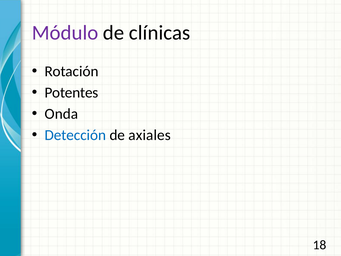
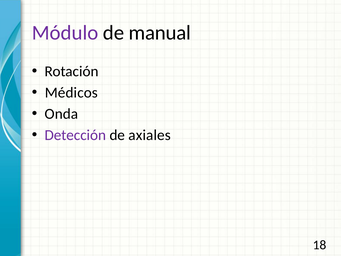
clínicas: clínicas -> manual (160, 33)
Potentes: Potentes -> Médicos (71, 93)
Detección colour: blue -> purple (75, 135)
